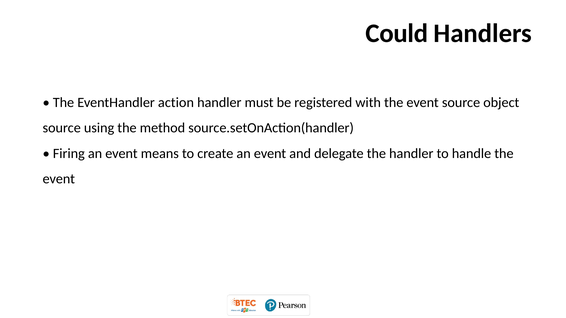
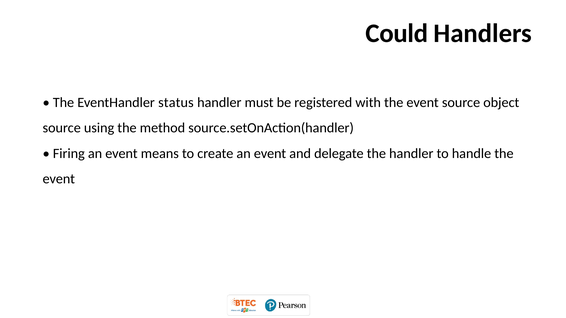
action: action -> status (176, 103)
